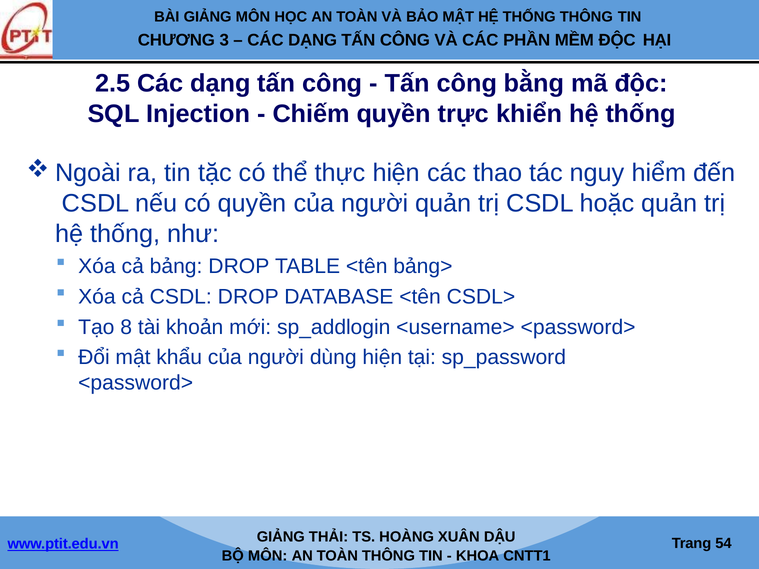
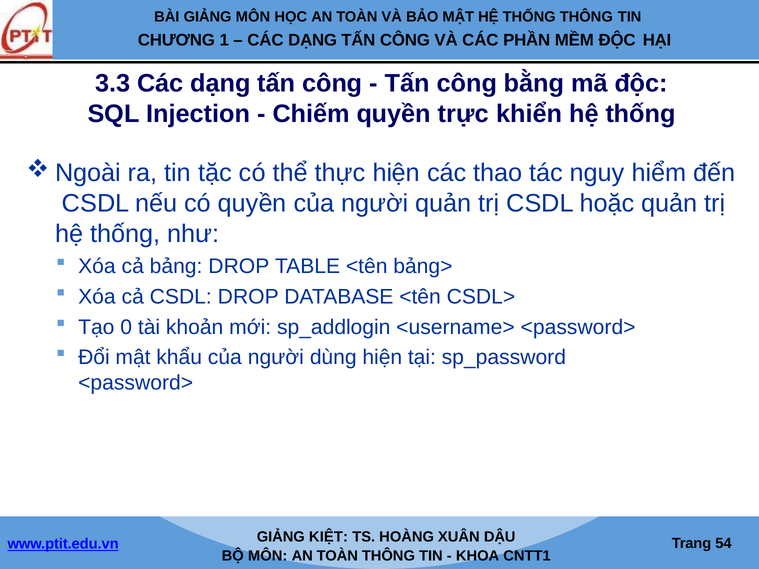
3: 3 -> 1 (224, 40)
2.5: 2.5 -> 3.3 (113, 83)
8: 8 -> 0 (126, 327)
THẢI: THẢI -> KIỆT (328, 537)
